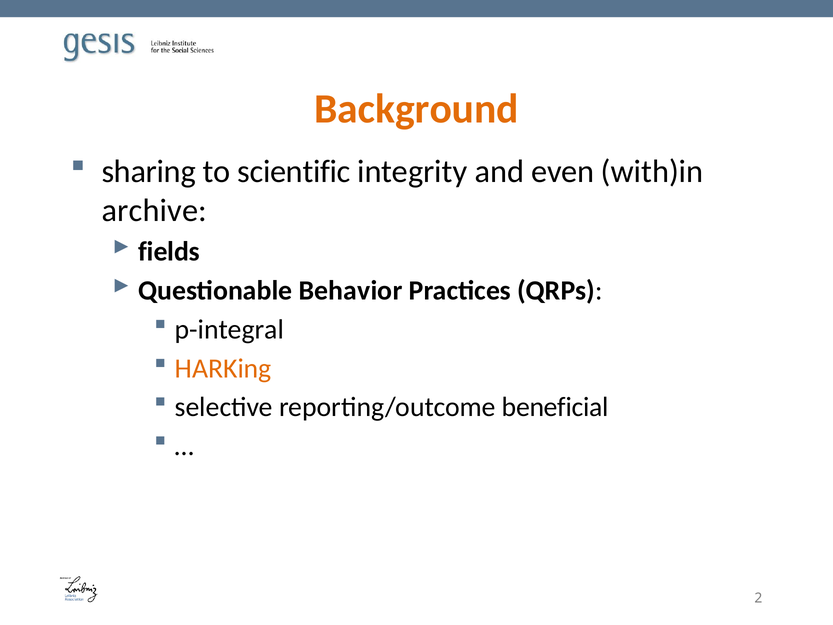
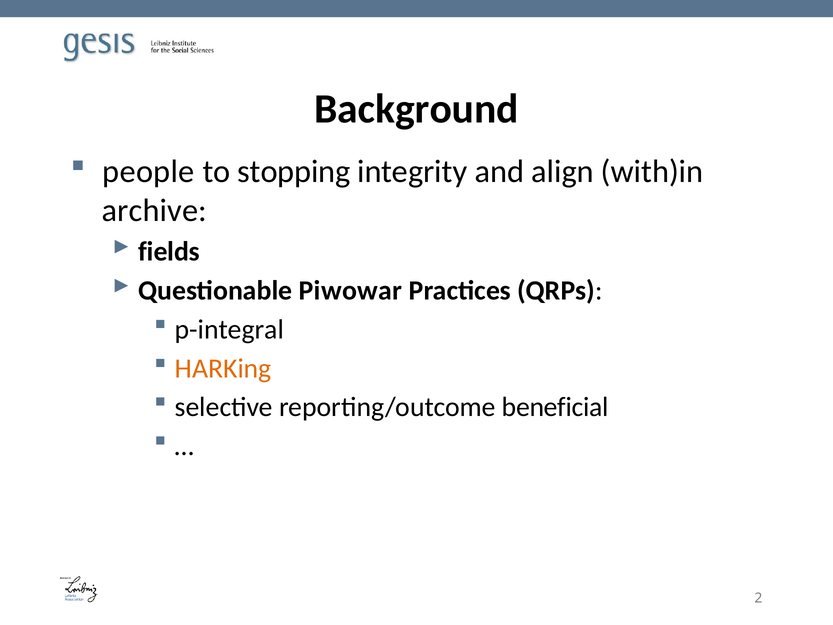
Background colour: orange -> black (416, 109)
sharing: sharing -> people (148, 172)
scientific: scientific -> stopping (294, 172)
even: even -> align (563, 172)
Behavior: Behavior -> Piwowar (350, 291)
